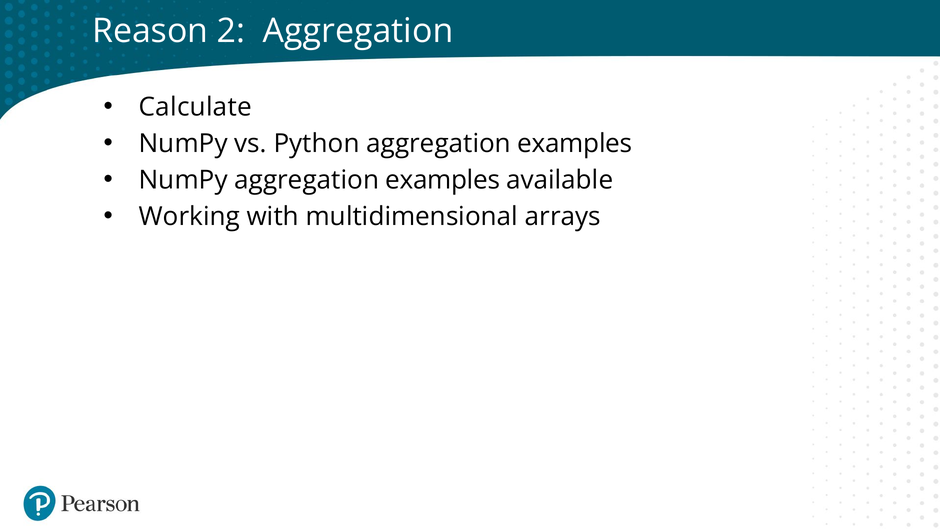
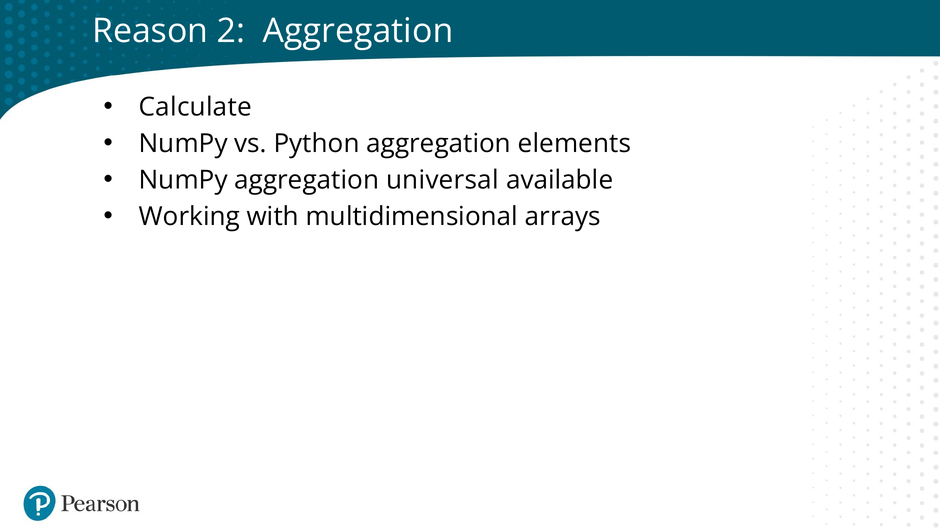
Python aggregation examples: examples -> elements (575, 143)
NumPy aggregation examples: examples -> universal (442, 180)
